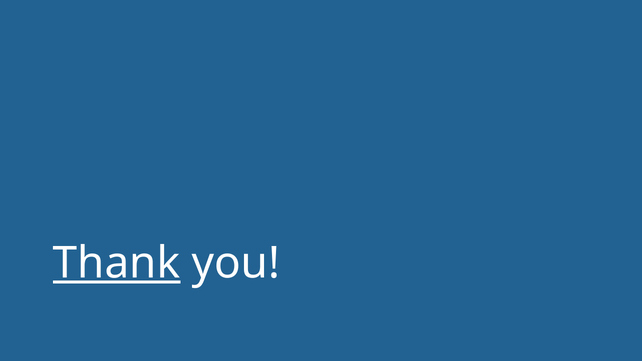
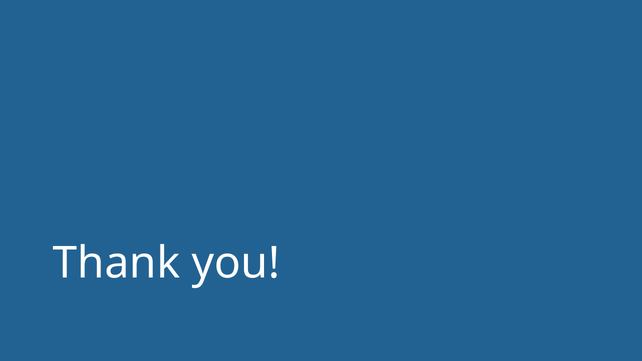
Thank underline: present -> none (117, 263)
